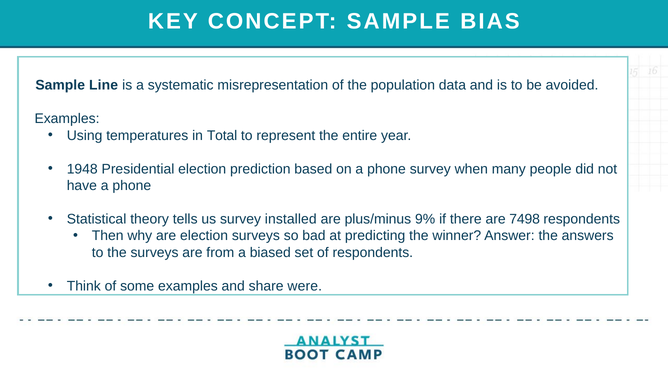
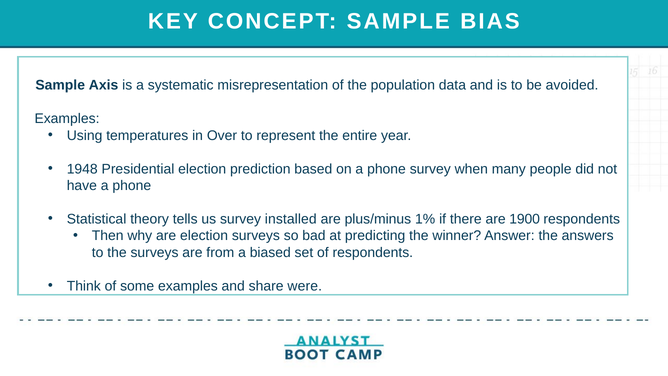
Line: Line -> Axis (104, 85)
Total: Total -> Over (222, 135)
9%: 9% -> 1% (425, 219)
7498: 7498 -> 1900 (525, 219)
